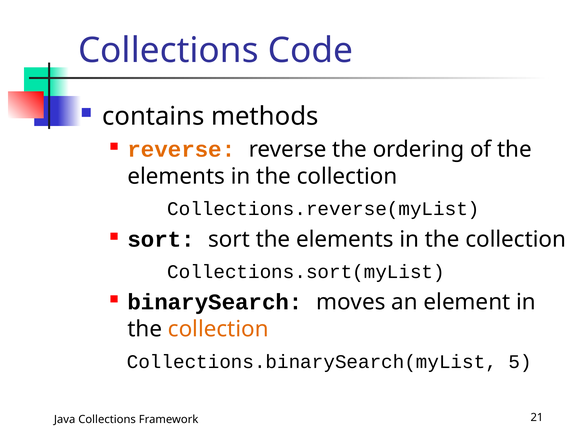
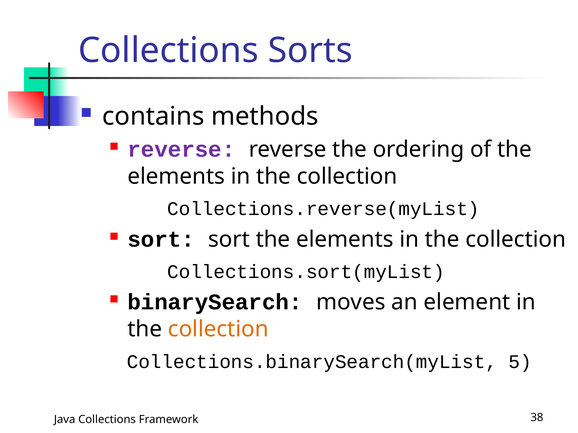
Code: Code -> Sorts (310, 51)
reverse colour: orange -> purple (181, 150)
21: 21 -> 38 (537, 418)
